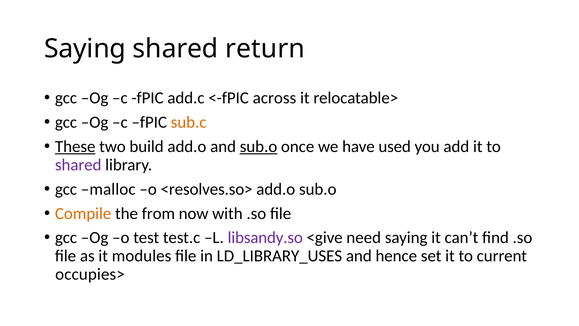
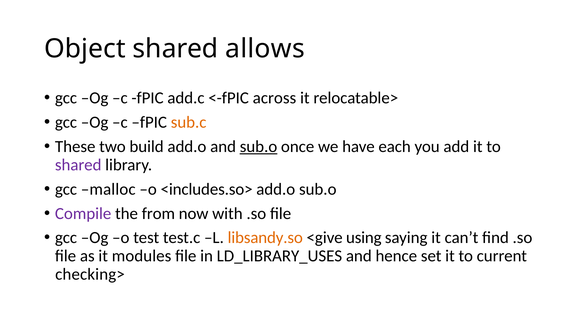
Saying: Saying -> Object (85, 49)
return: return -> allows (265, 49)
These underline: present -> none (75, 146)
used: used -> each (395, 146)
<resolves.so>: <resolves.so> -> <includes.so> (207, 189)
Compile colour: orange -> purple (83, 213)
libsandy.so colour: purple -> orange (265, 238)
need: need -> using (364, 238)
occupies>: occupies> -> checking> (90, 274)
